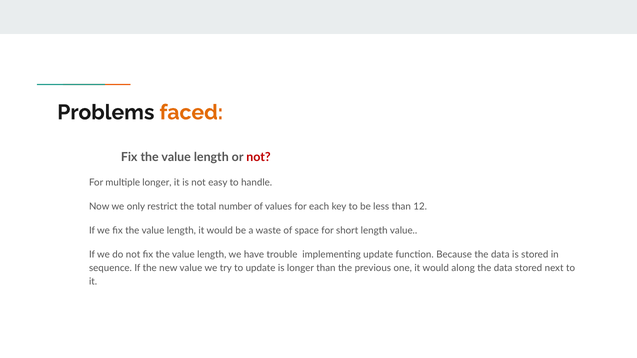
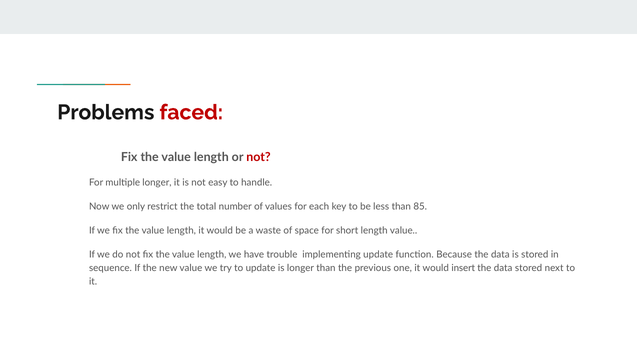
faced colour: orange -> red (191, 112)
12: 12 -> 85 (420, 207)
along: along -> insert (463, 268)
